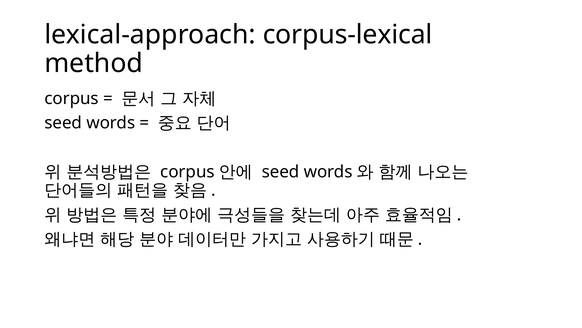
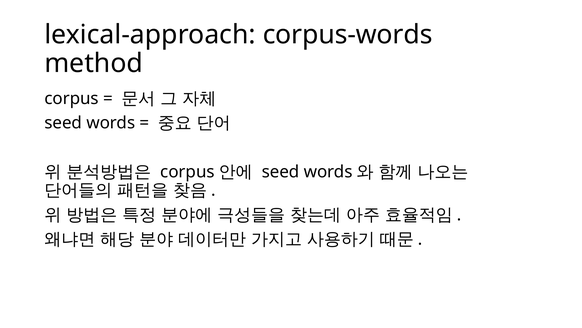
corpus-lexical: corpus-lexical -> corpus-words (348, 35)
